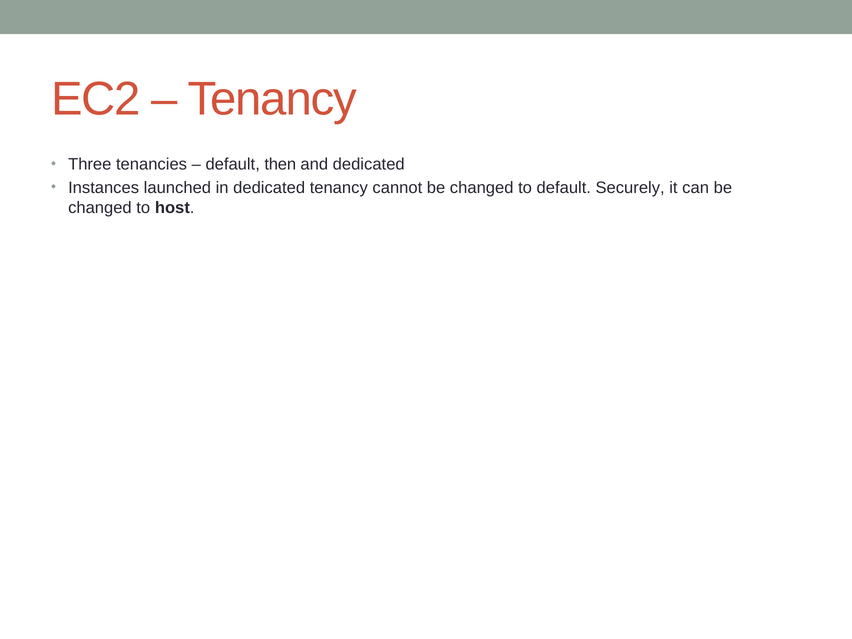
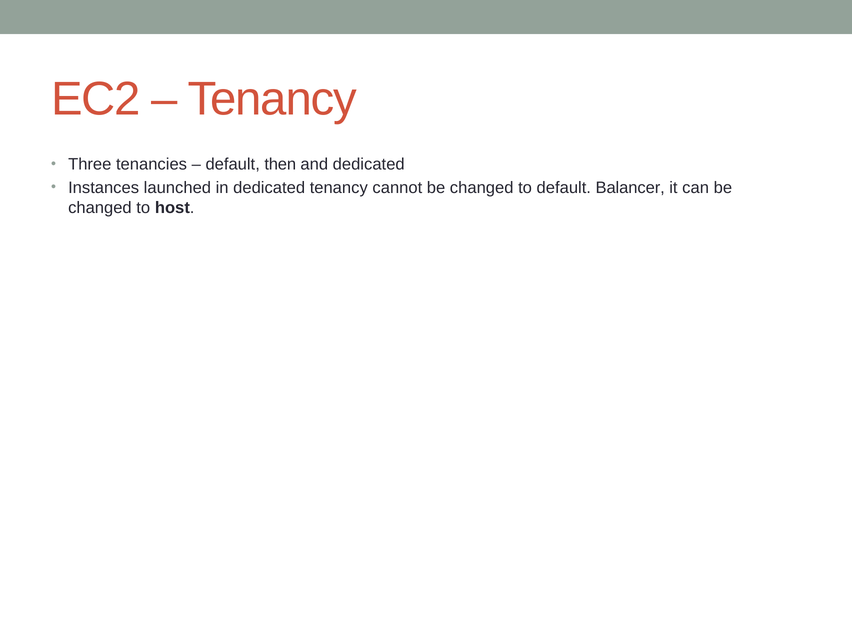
Securely: Securely -> Balancer (630, 188)
